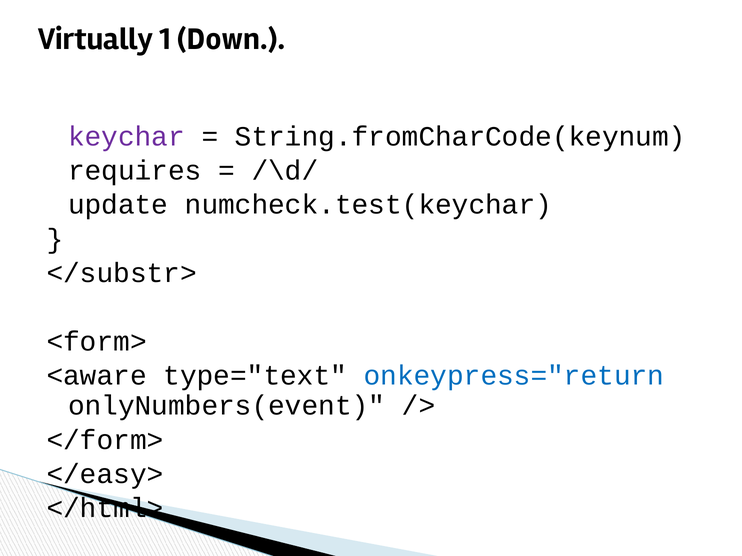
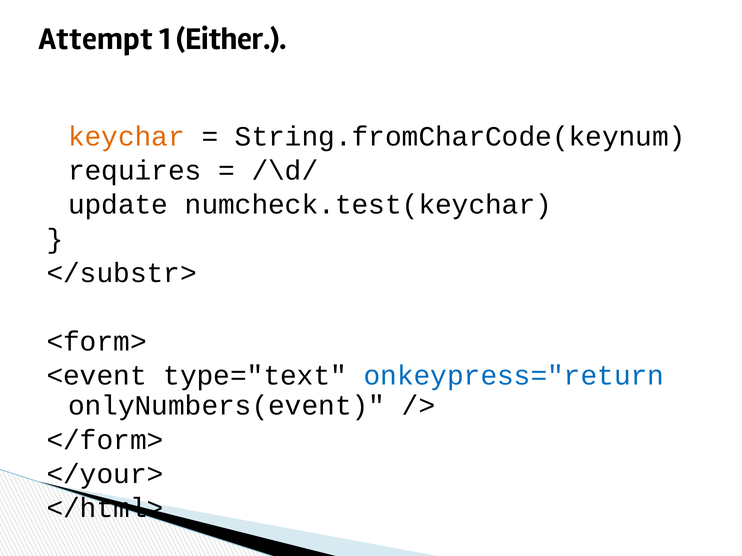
Virtually: Virtually -> Attempt (96, 39)
Down: Down -> Either (231, 39)
keychar colour: purple -> orange (126, 137)
<aware: <aware -> <event (97, 376)
</easy>: </easy> -> </your> (105, 474)
